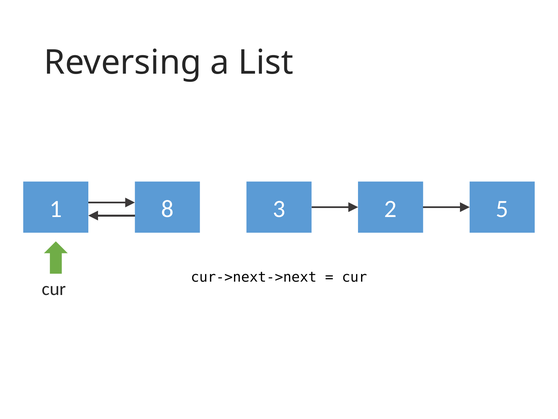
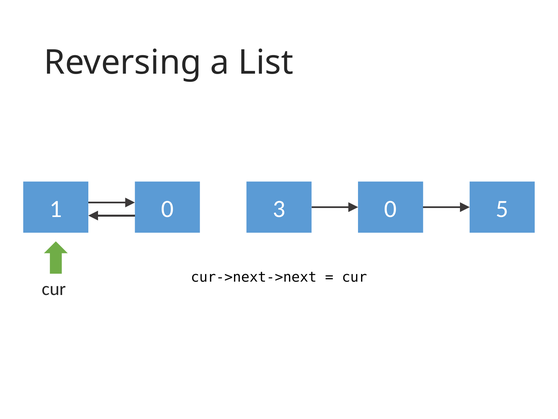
1 8: 8 -> 0 (167, 209)
3 2: 2 -> 0 (391, 209)
